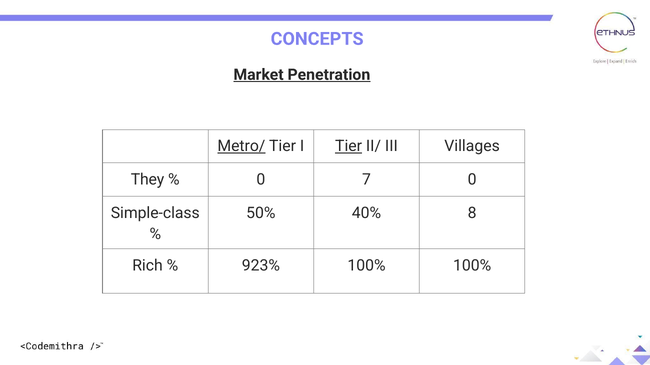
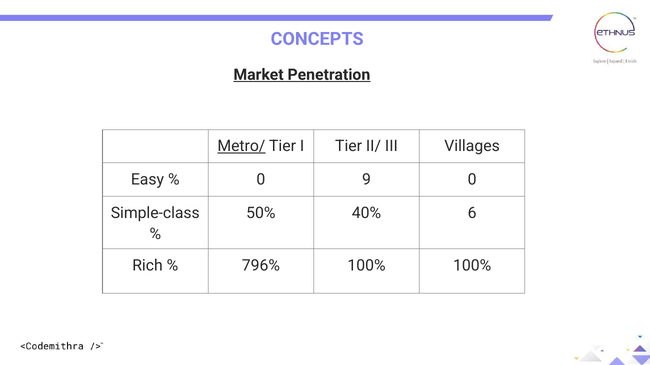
Tier underline: present -> none (349, 146)
They: They -> Easy (147, 180)
7: 7 -> 9 (366, 180)
8: 8 -> 6 (472, 213)
923%: 923% -> 796% (261, 266)
